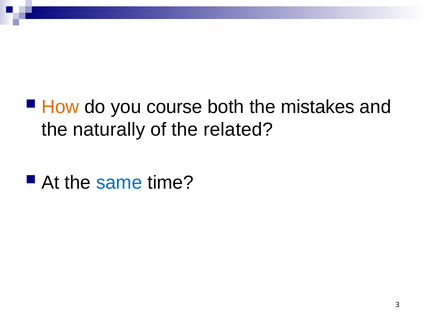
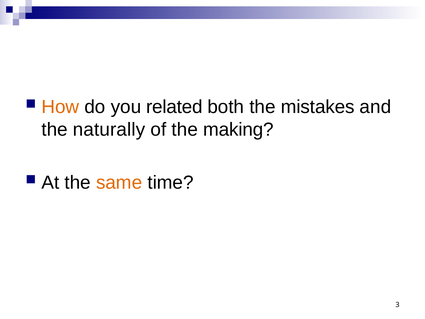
course: course -> related (174, 107)
related: related -> making (238, 130)
same colour: blue -> orange (119, 182)
